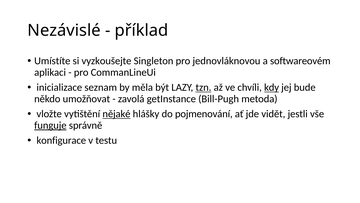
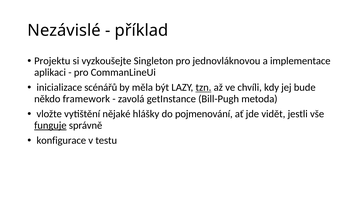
Umístíte: Umístíte -> Projektu (52, 61)
softwareovém: softwareovém -> implementace (300, 61)
seznam: seznam -> scénářů (101, 87)
kdy underline: present -> none (272, 87)
umožňovat: umožňovat -> framework (86, 99)
nějaké underline: present -> none (116, 114)
